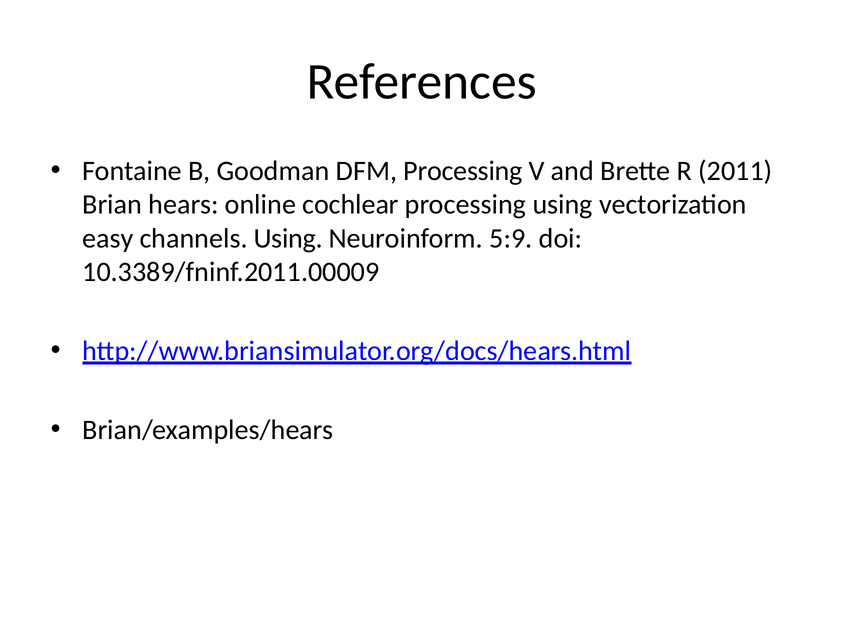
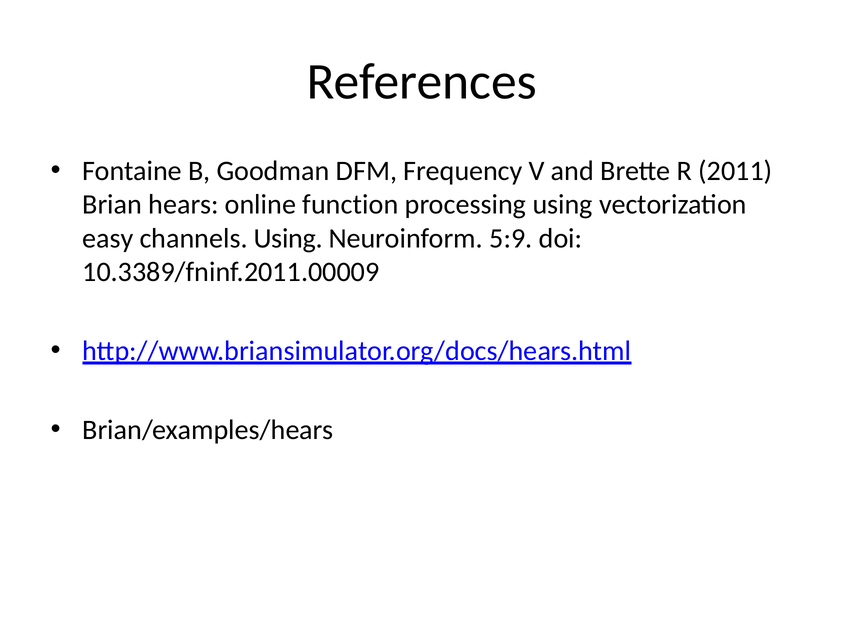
DFM Processing: Processing -> Frequency (463, 171)
cochlear: cochlear -> function (350, 205)
